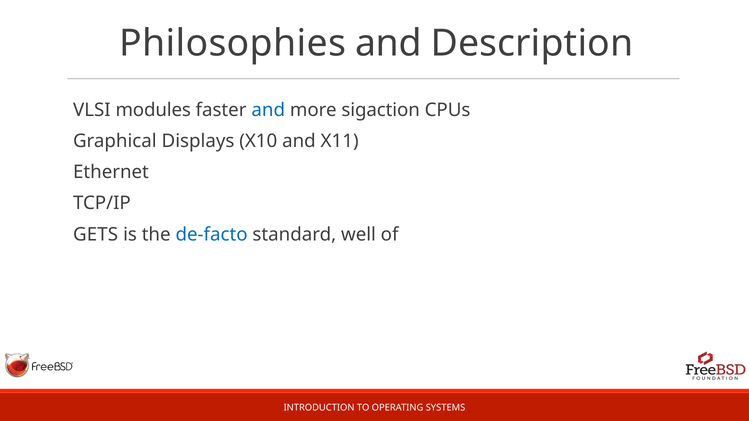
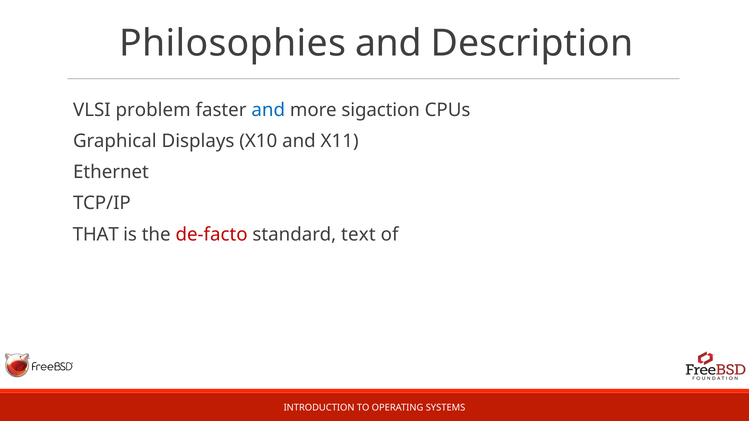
modules: modules -> problem (153, 110)
GETS: GETS -> THAT (96, 235)
de-facto colour: blue -> red (212, 235)
well: well -> text (358, 235)
